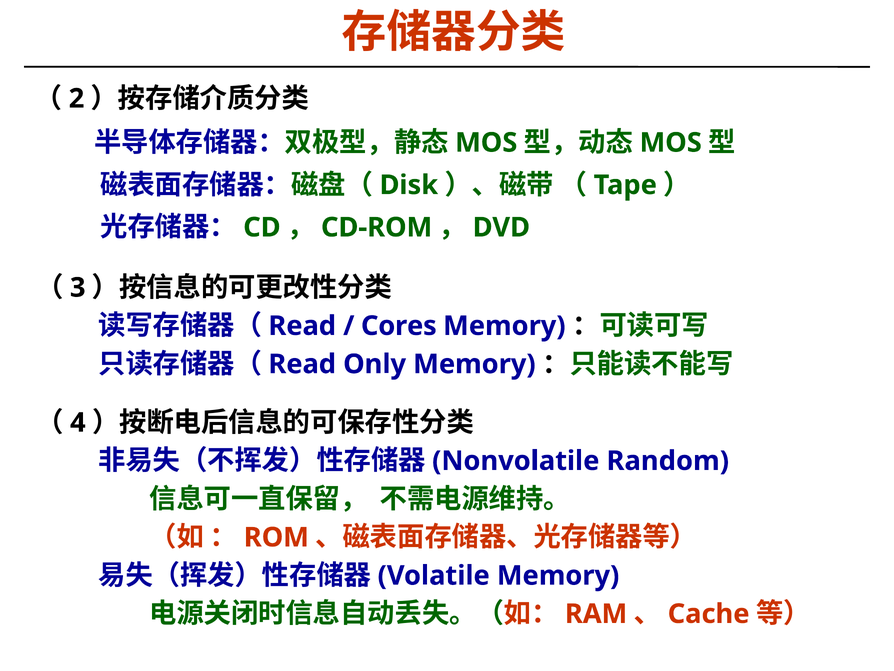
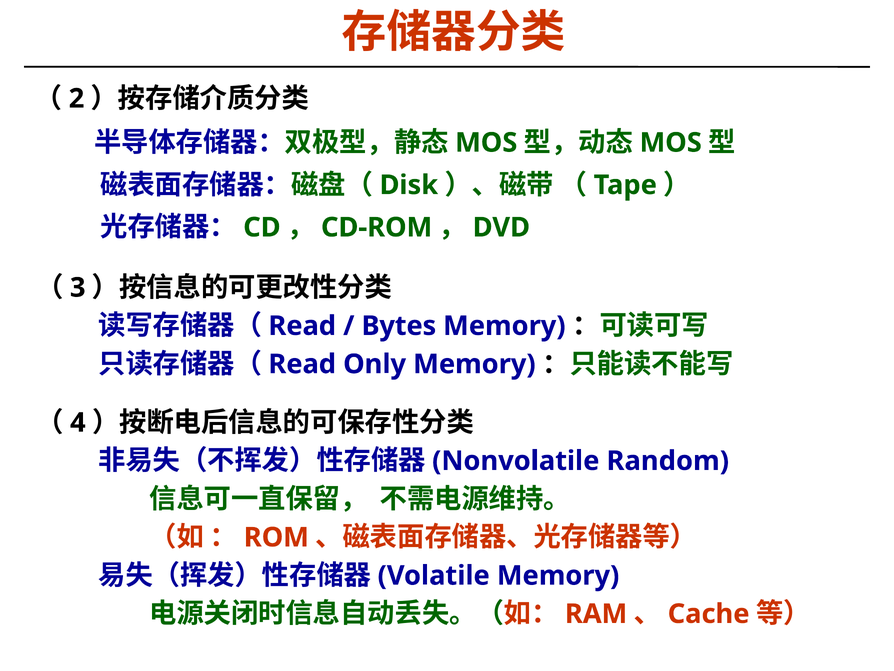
Cores: Cores -> Bytes (399, 326)
